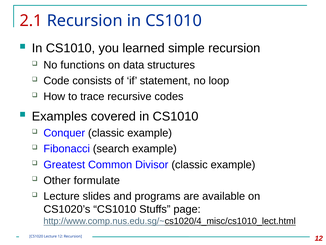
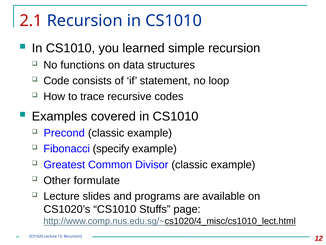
Conquer: Conquer -> Precond (64, 133)
search: search -> specify (111, 149)
